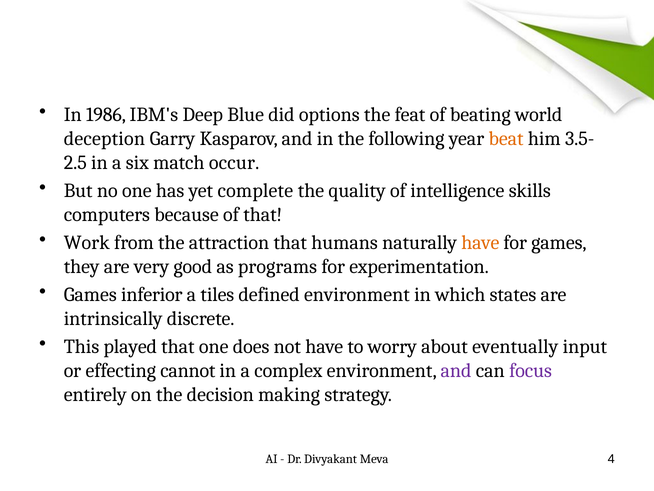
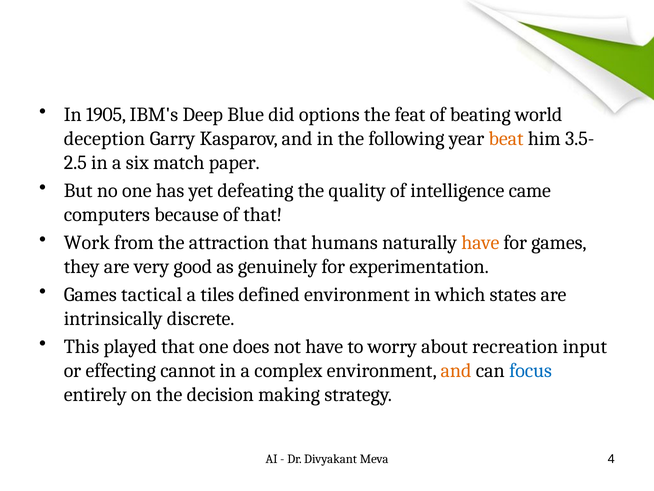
1986: 1986 -> 1905 (106, 115)
occur: occur -> paper (234, 163)
complete: complete -> defeating (255, 191)
skills: skills -> came (530, 191)
programs: programs -> genuinely (278, 267)
inferior: inferior -> tactical (152, 295)
eventually: eventually -> recreation (515, 346)
and colour: purple -> orange (456, 370)
focus colour: purple -> blue (531, 370)
